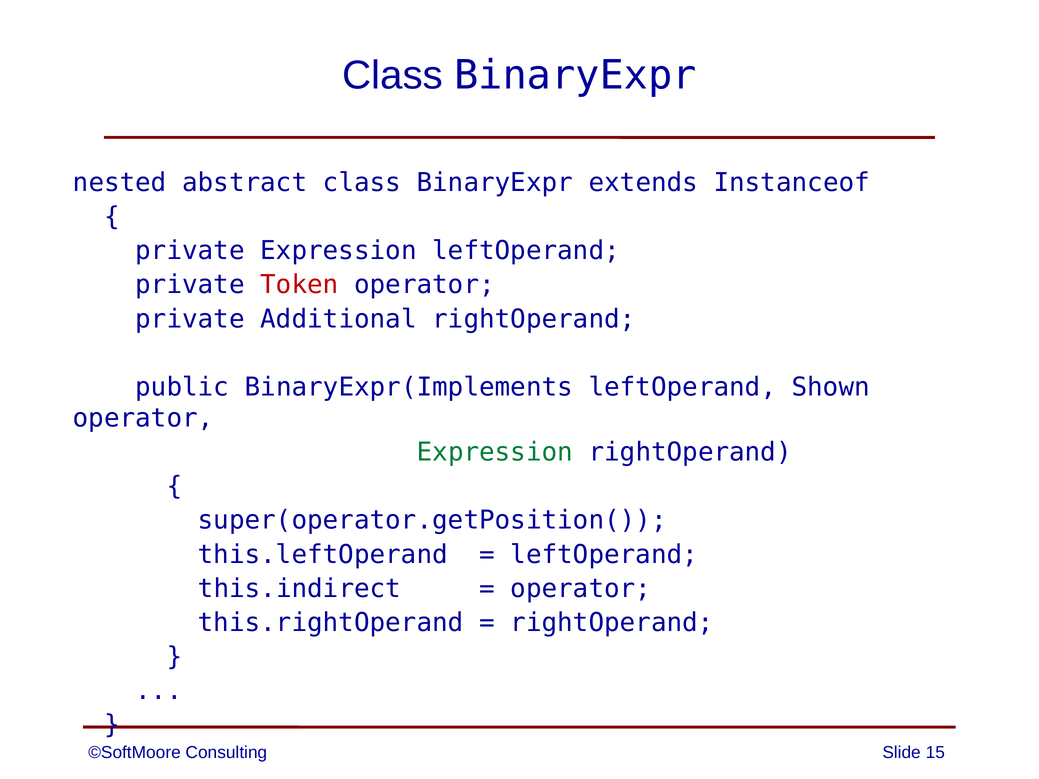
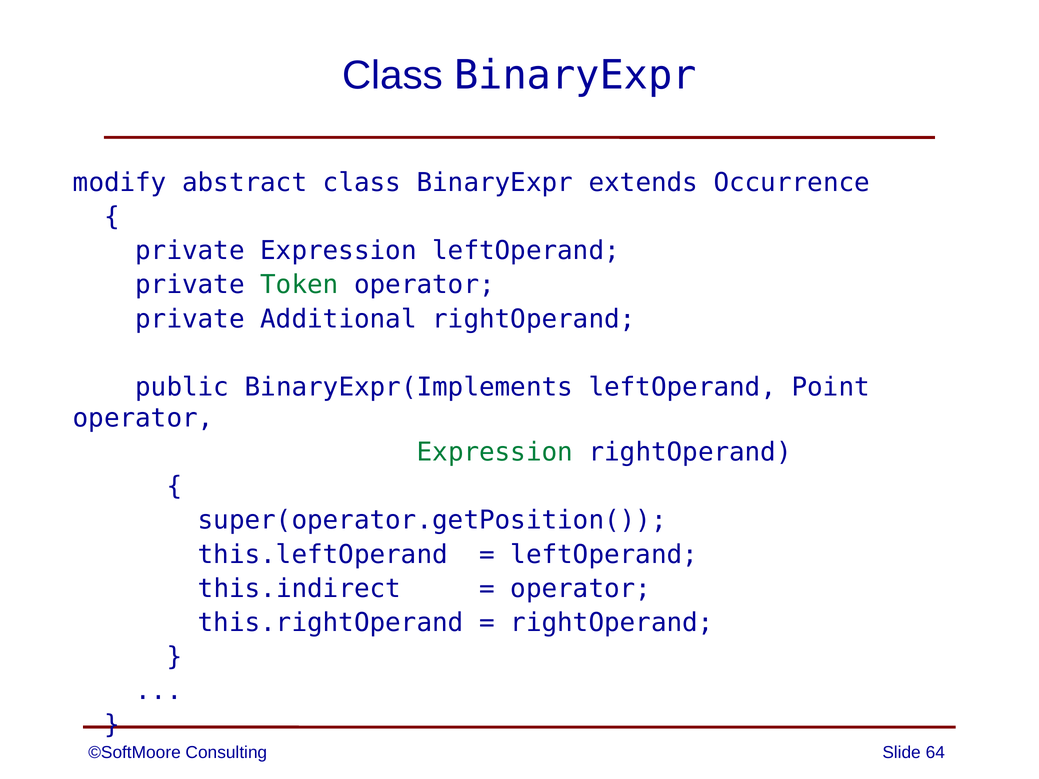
nested: nested -> modify (120, 183)
Instanceof: Instanceof -> Occurrence (792, 183)
Token colour: red -> green (299, 285)
Shown: Shown -> Point (831, 387)
15: 15 -> 64 (935, 753)
